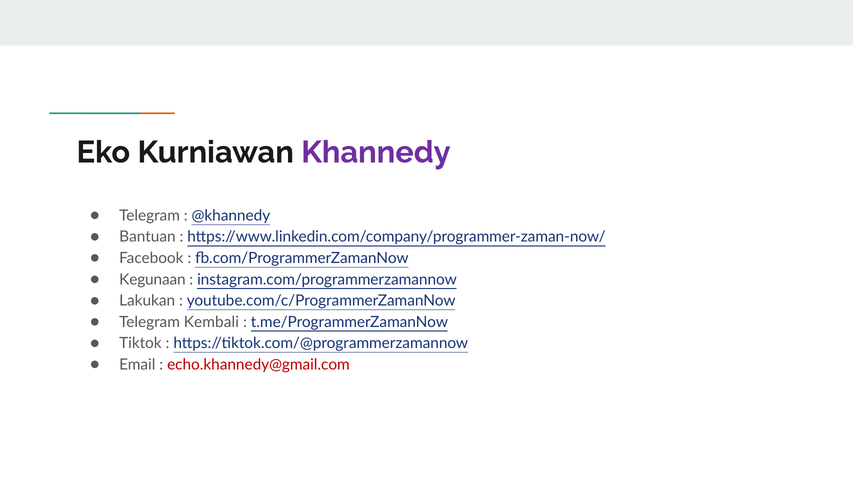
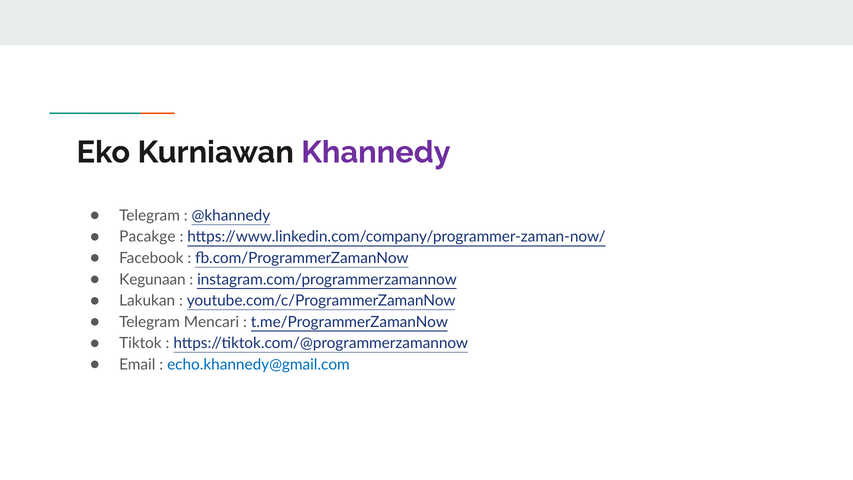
Bantuan: Bantuan -> Pacakge (147, 237)
Kembali: Kembali -> Mencari (211, 322)
echo.khannedy@gmail.com colour: red -> blue (258, 364)
